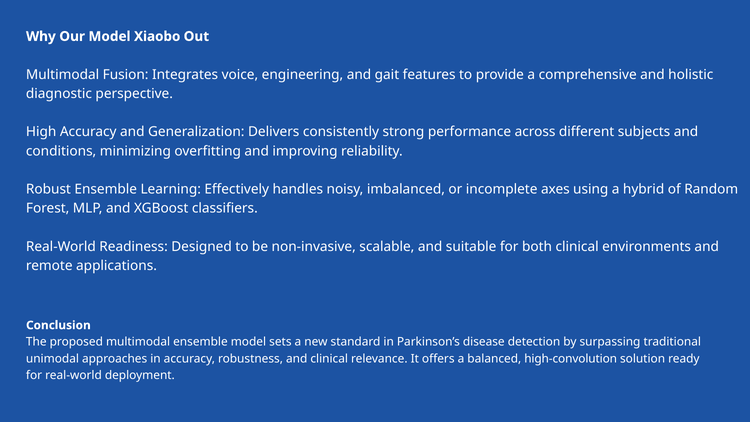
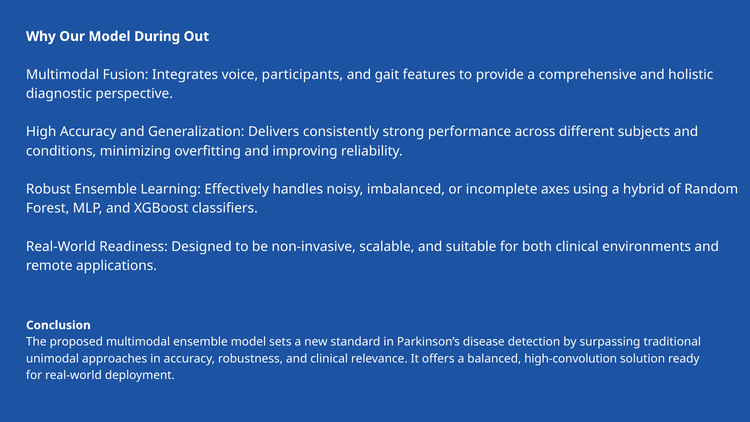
Xiaobo: Xiaobo -> During (157, 36)
engineering: engineering -> participants (302, 75)
